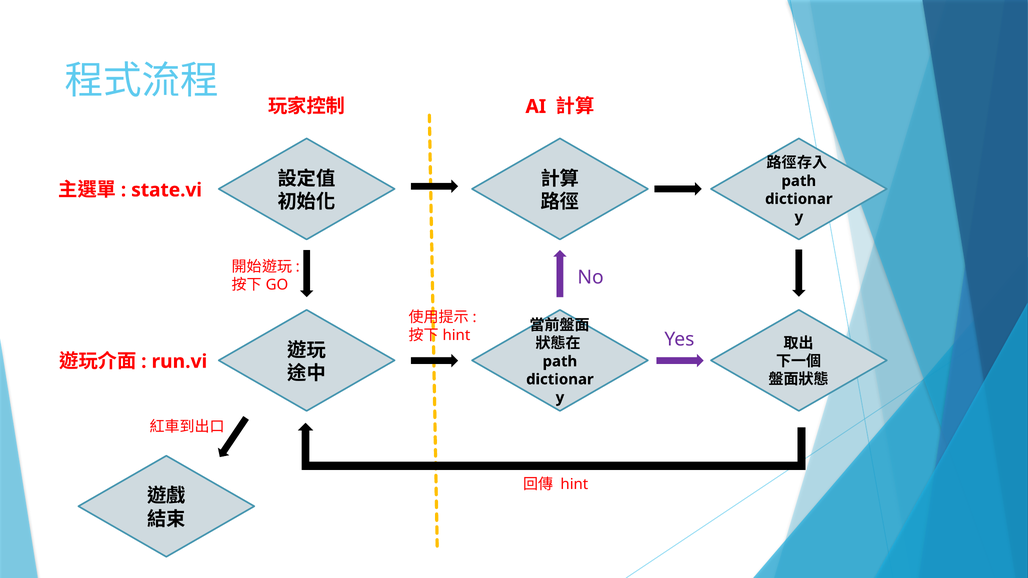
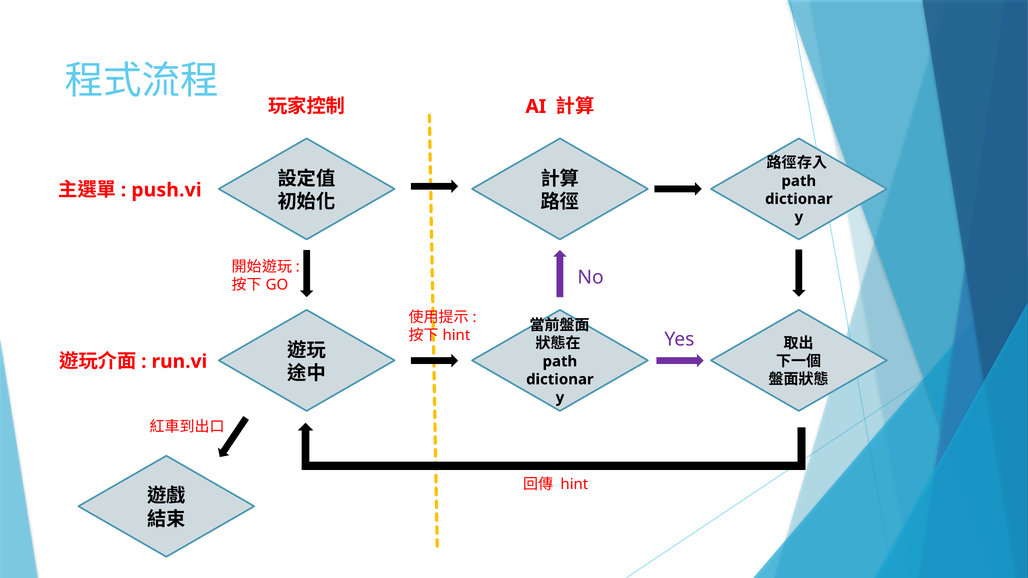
state.vi: state.vi -> push.vi (166, 190)
